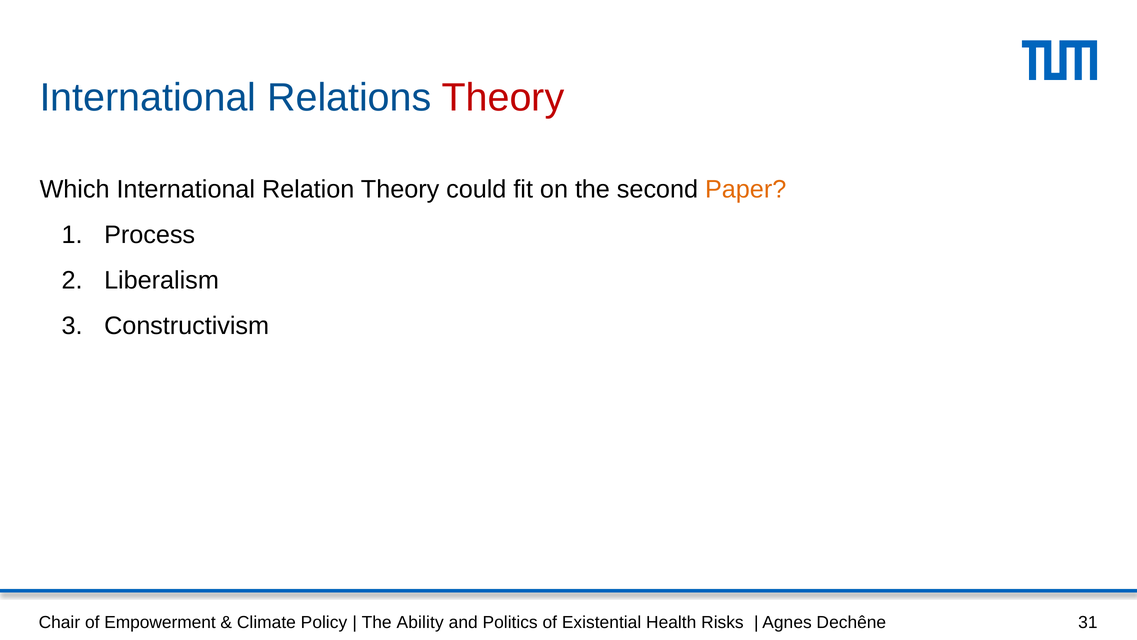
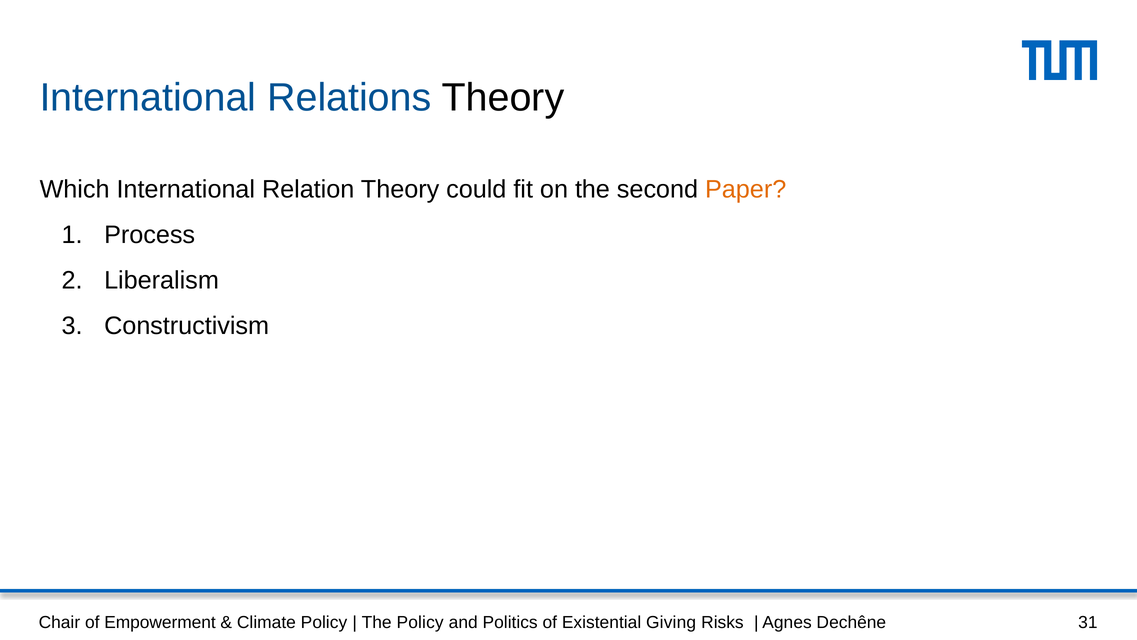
Theory colour: red -> black (503, 98)
The Ability: Ability -> Policy (420, 622)
Health: Health -> Giving (671, 622)
